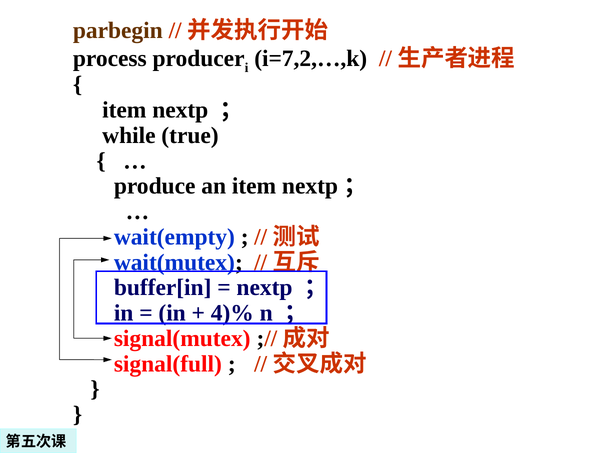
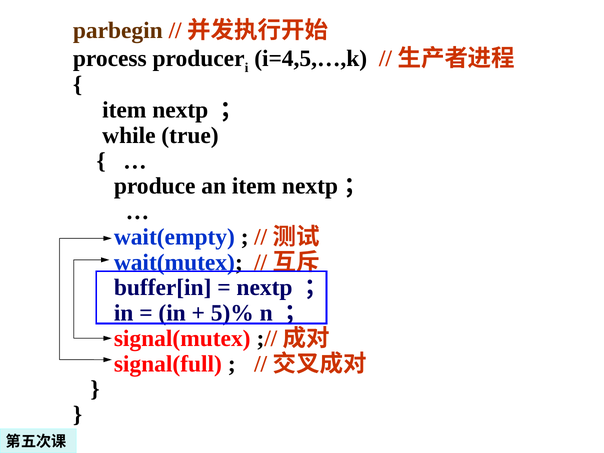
i=7,2,…,k: i=7,2,…,k -> i=4,5,…,k (311, 59)
4)%: 4)% -> 5)% (232, 313)
